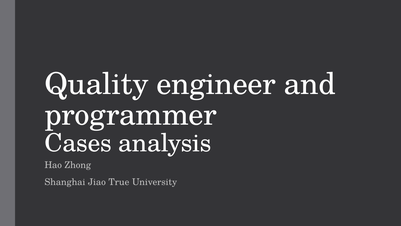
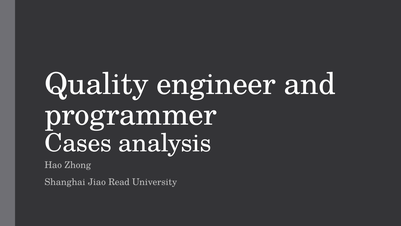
True: True -> Read (119, 182)
